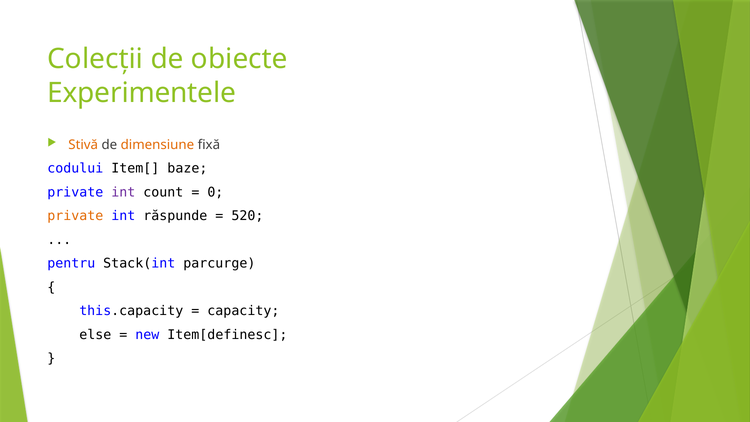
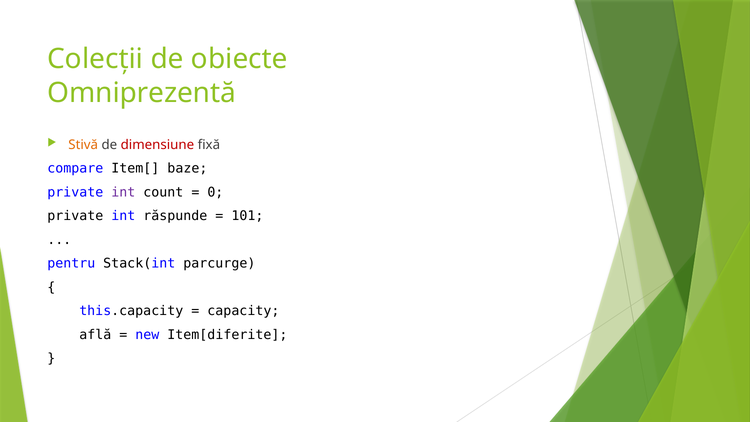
Experimentele: Experimentele -> Omniprezentă (142, 93)
dimensiune colour: orange -> red (157, 145)
codului: codului -> compare (75, 168)
private colour: orange -> black (75, 216)
520: 520 -> 101 (247, 216)
else: else -> află (95, 335)
Item[definesc: Item[definesc -> Item[diferite (227, 335)
